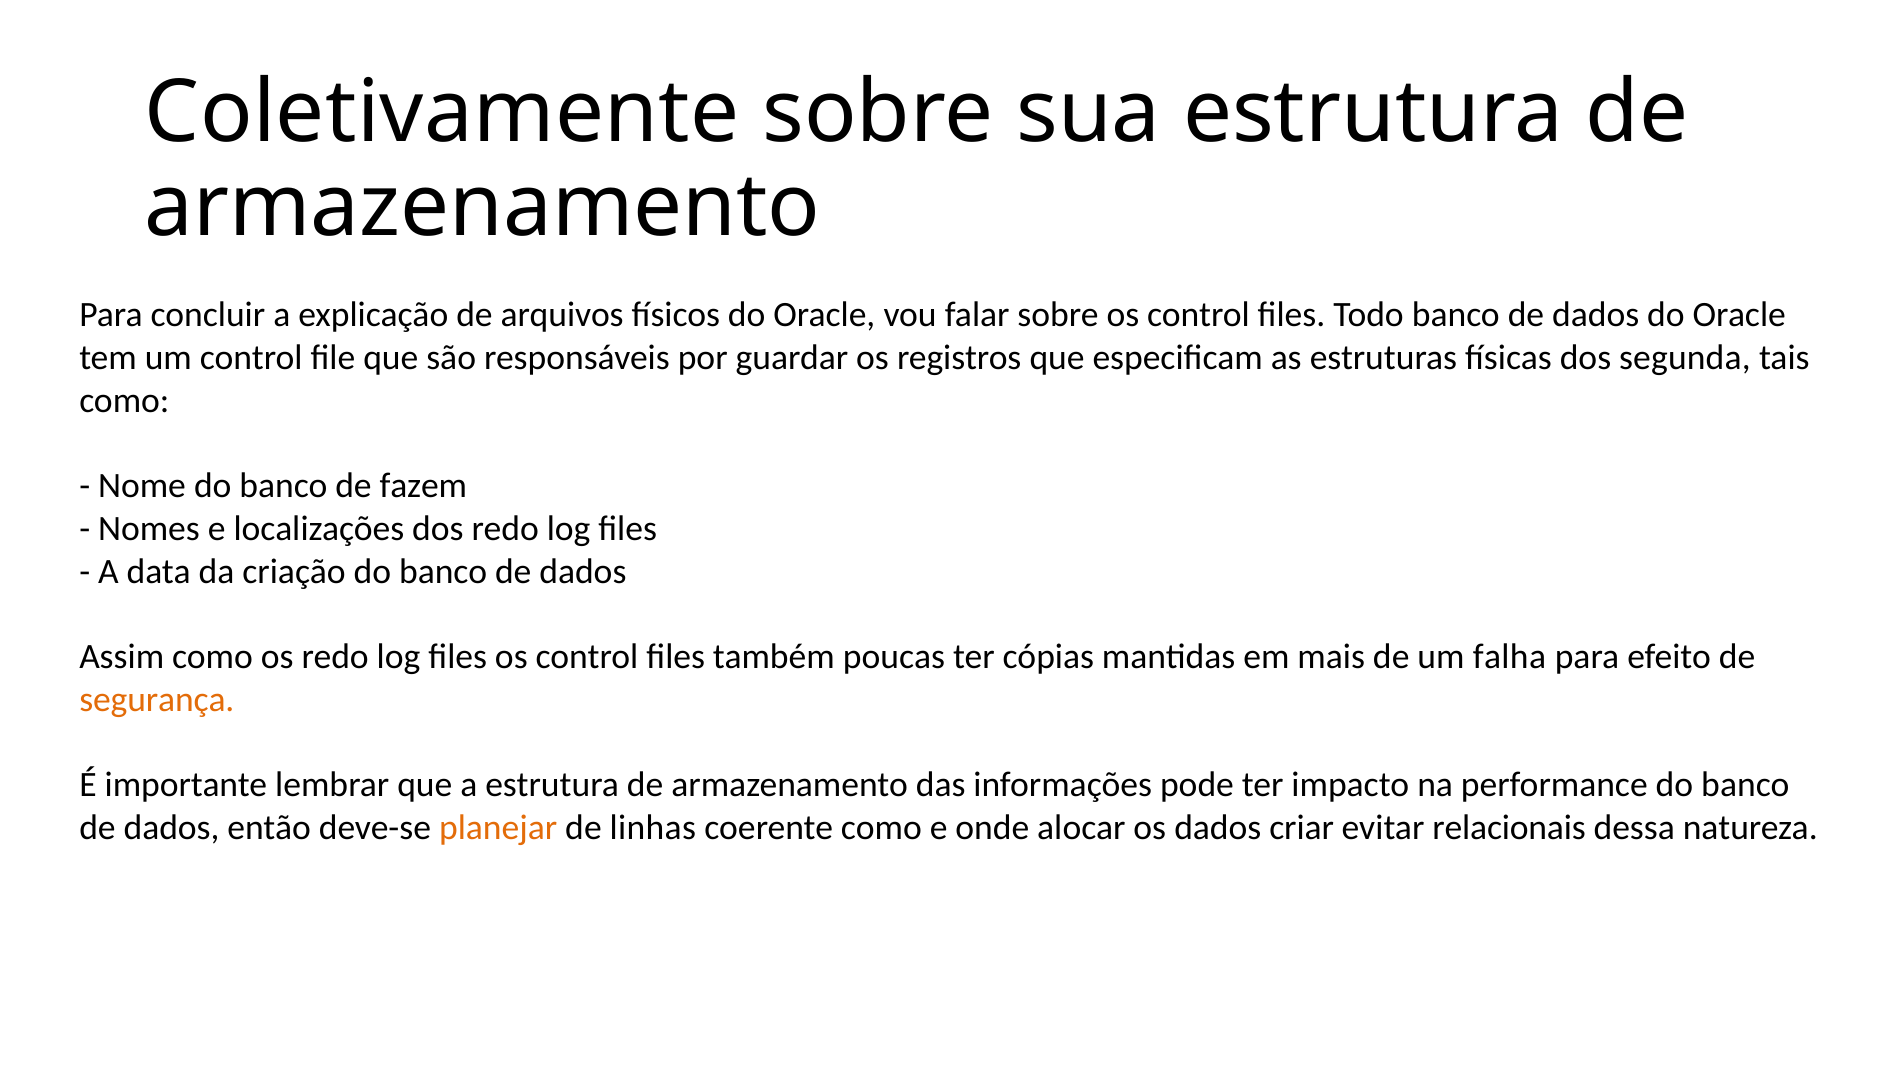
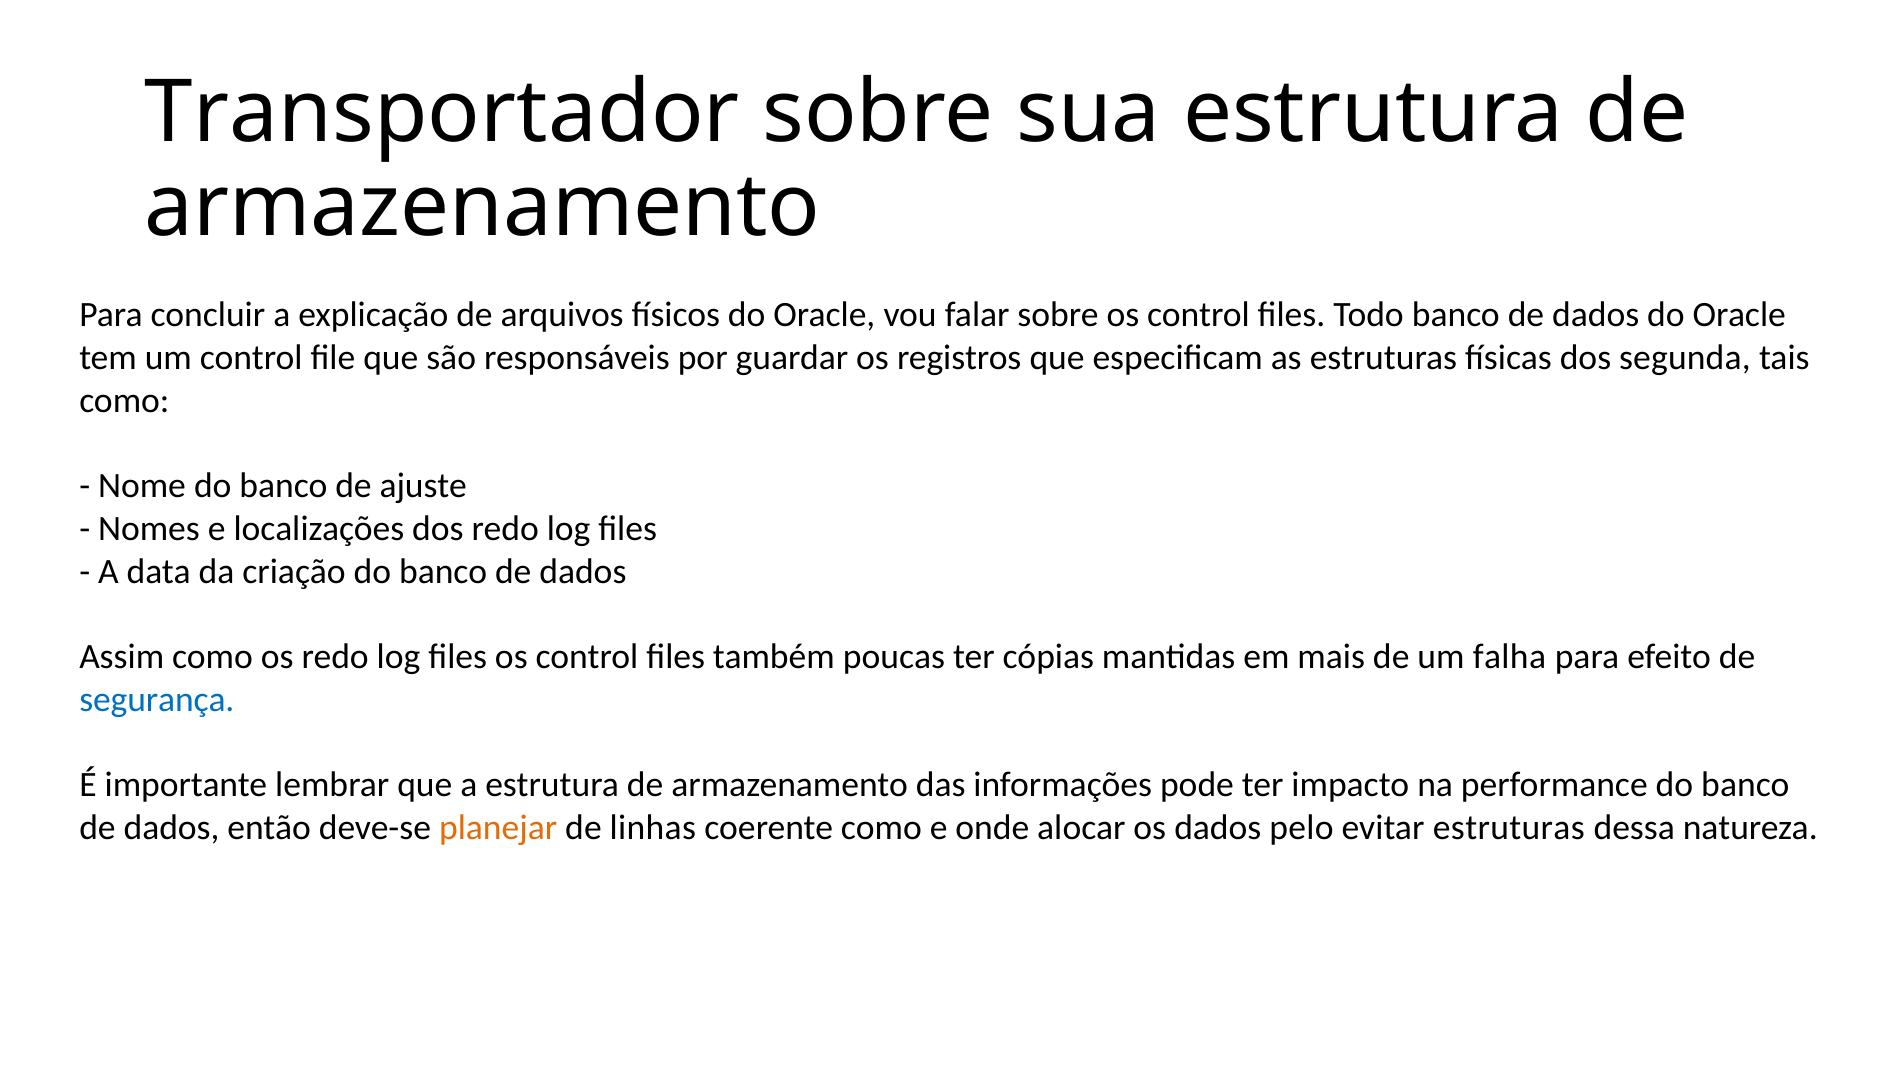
Coletivamente: Coletivamente -> Transportador (442, 113)
fazem: fazem -> ajuste (423, 486)
segurança colour: orange -> blue (157, 700)
criar: criar -> pelo (1301, 828)
evitar relacionais: relacionais -> estruturas (1509, 828)
